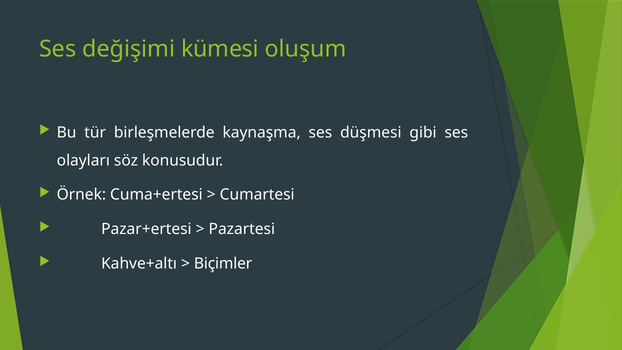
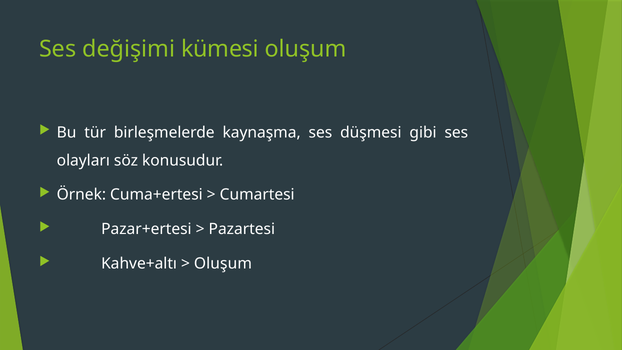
Biçimler: Biçimler -> Oluşum (223, 264)
